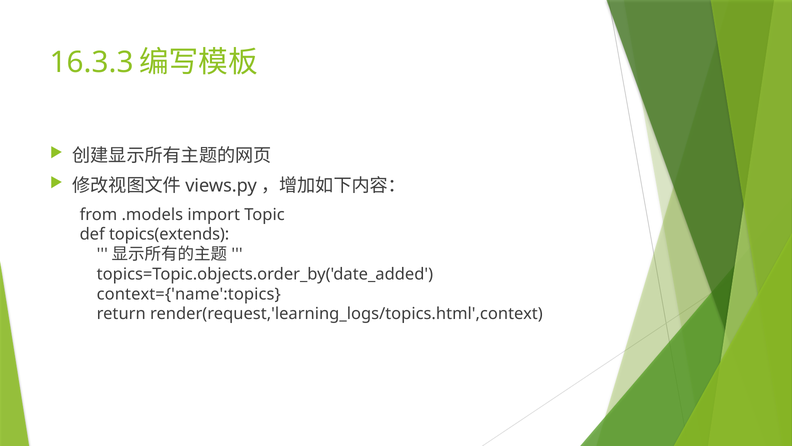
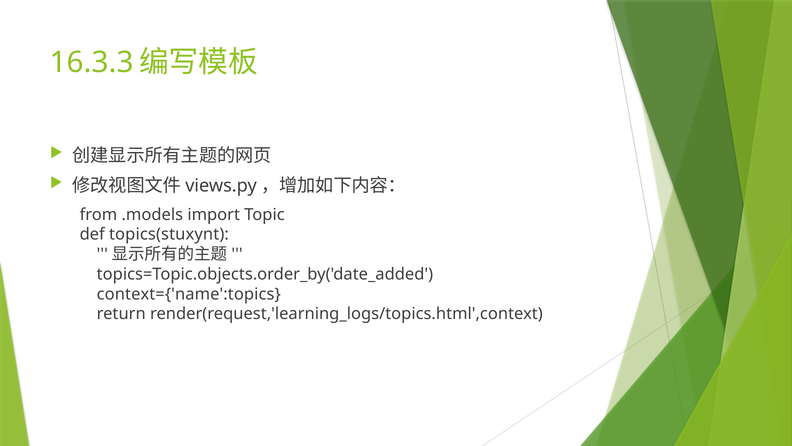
topics(extends: topics(extends -> topics(stuxynt (169, 234)
